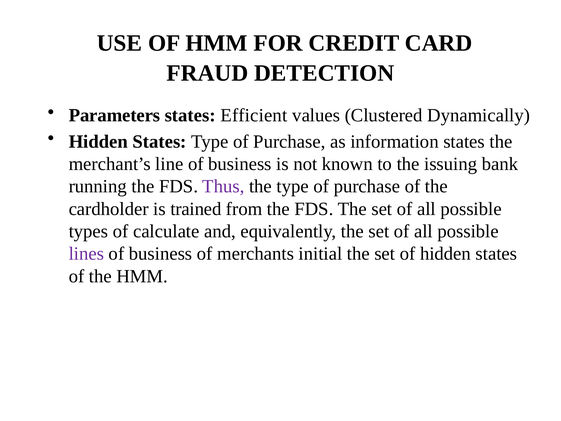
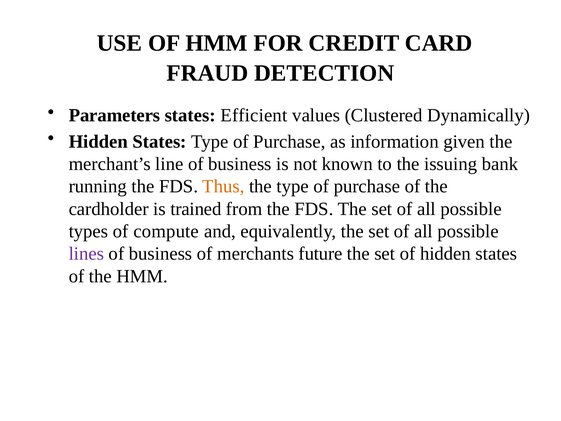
information states: states -> given (464, 141)
Thus colour: purple -> orange (223, 186)
calculate: calculate -> compute (166, 231)
initial: initial -> future (321, 254)
